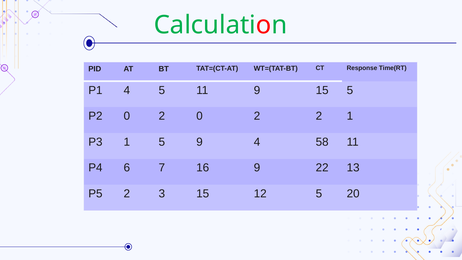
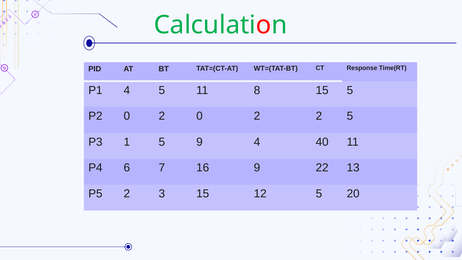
11 9: 9 -> 8 (257, 90)
2 1: 1 -> 5 (350, 116)
58: 58 -> 40 (322, 142)
